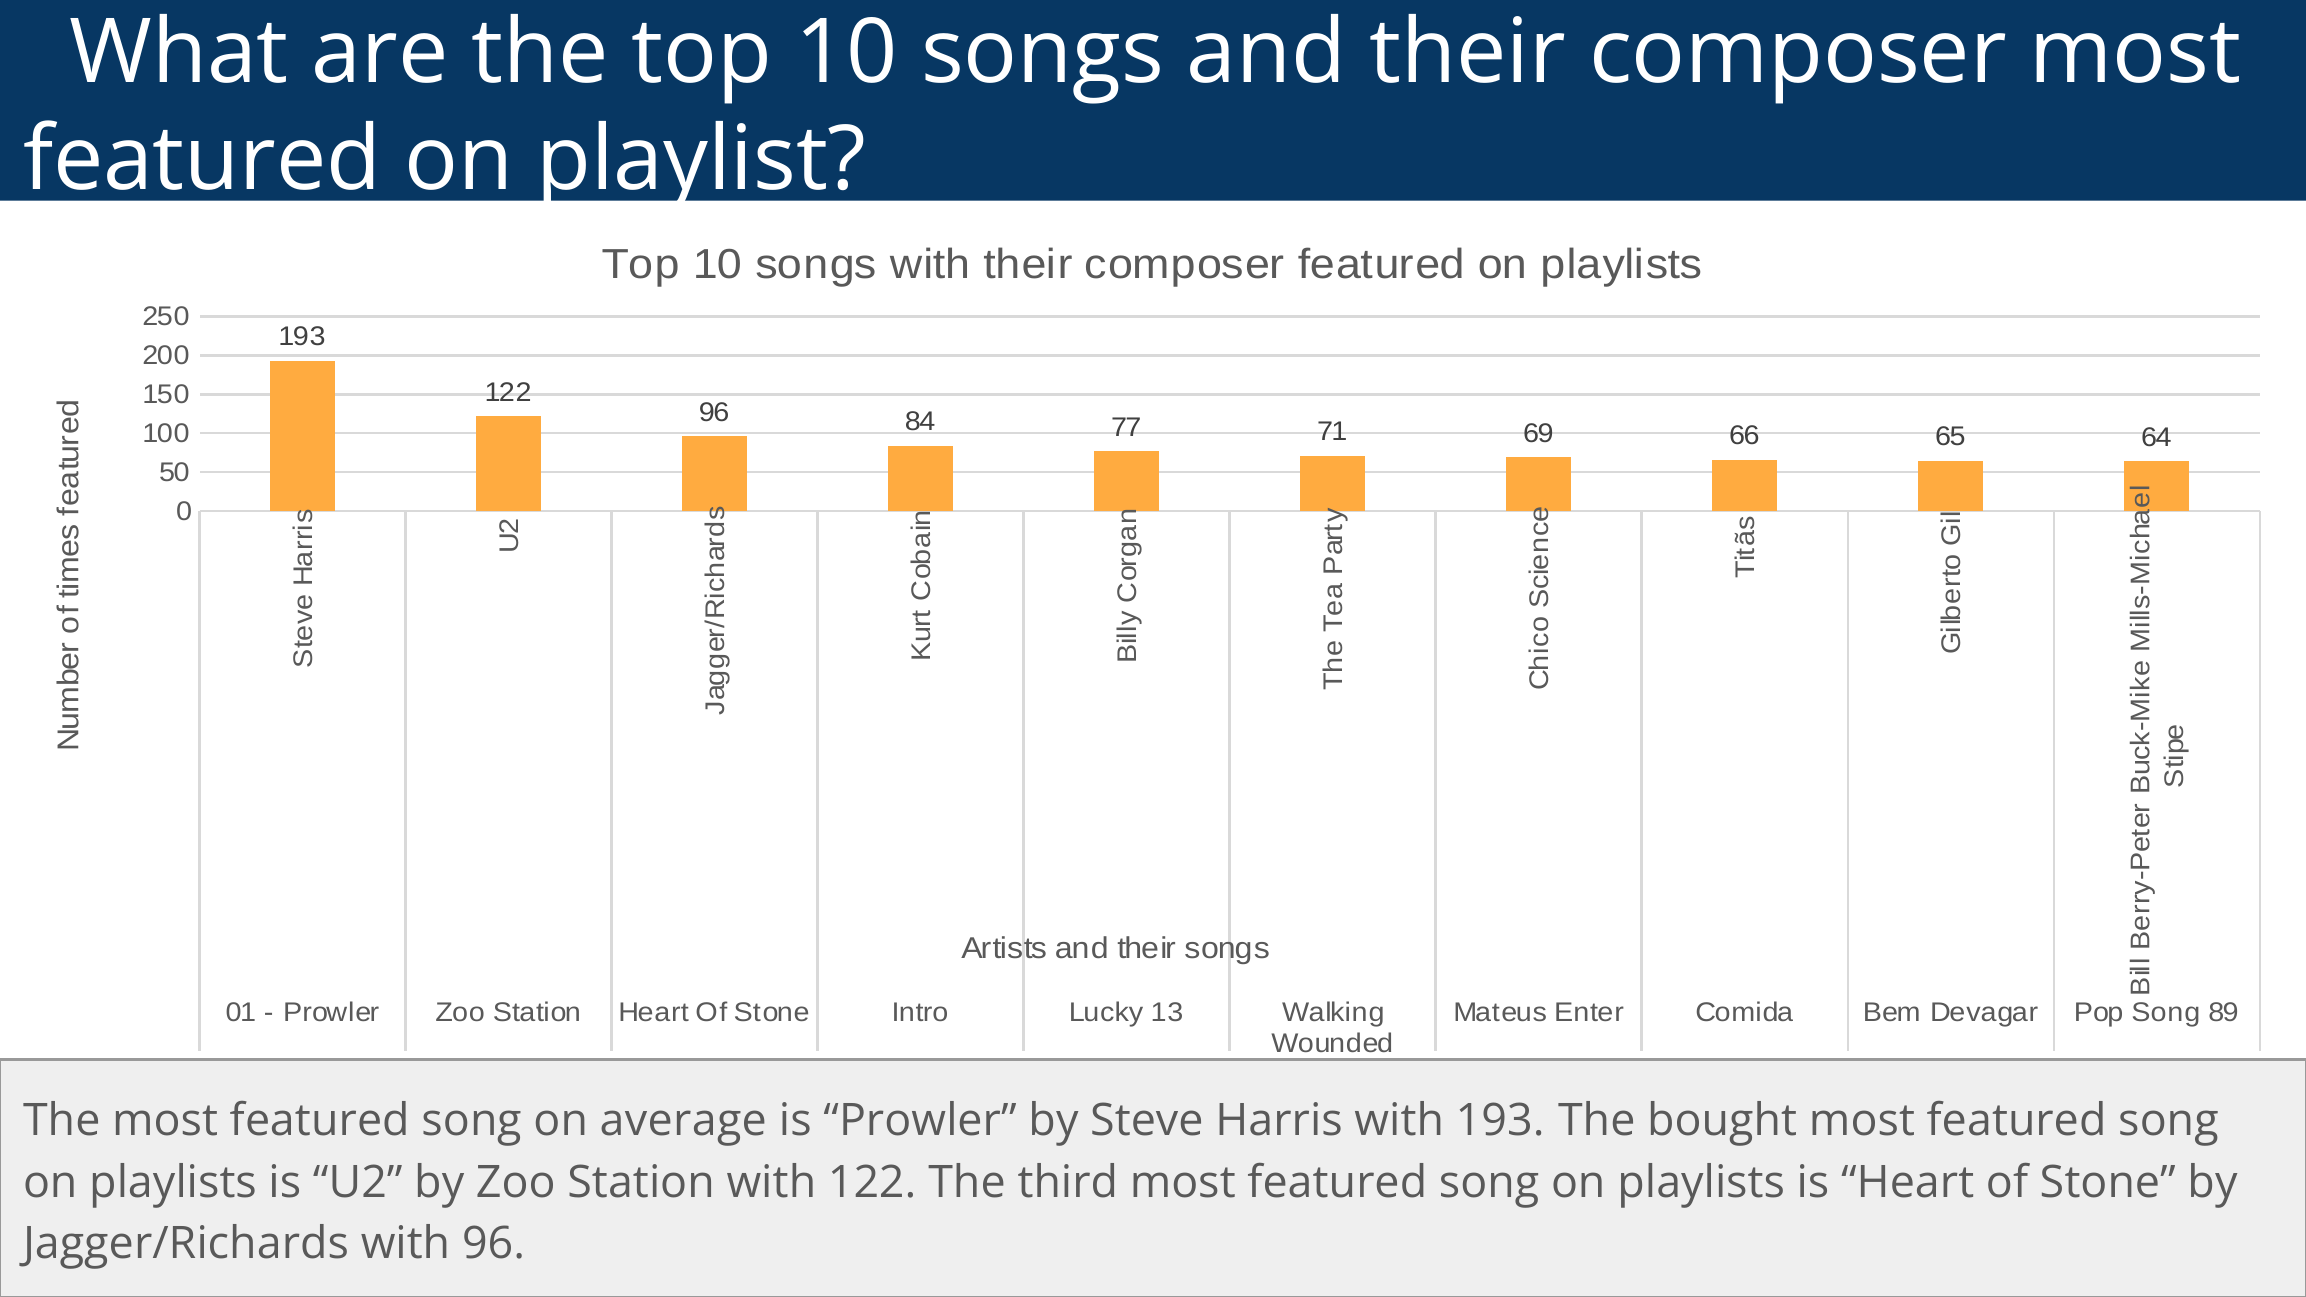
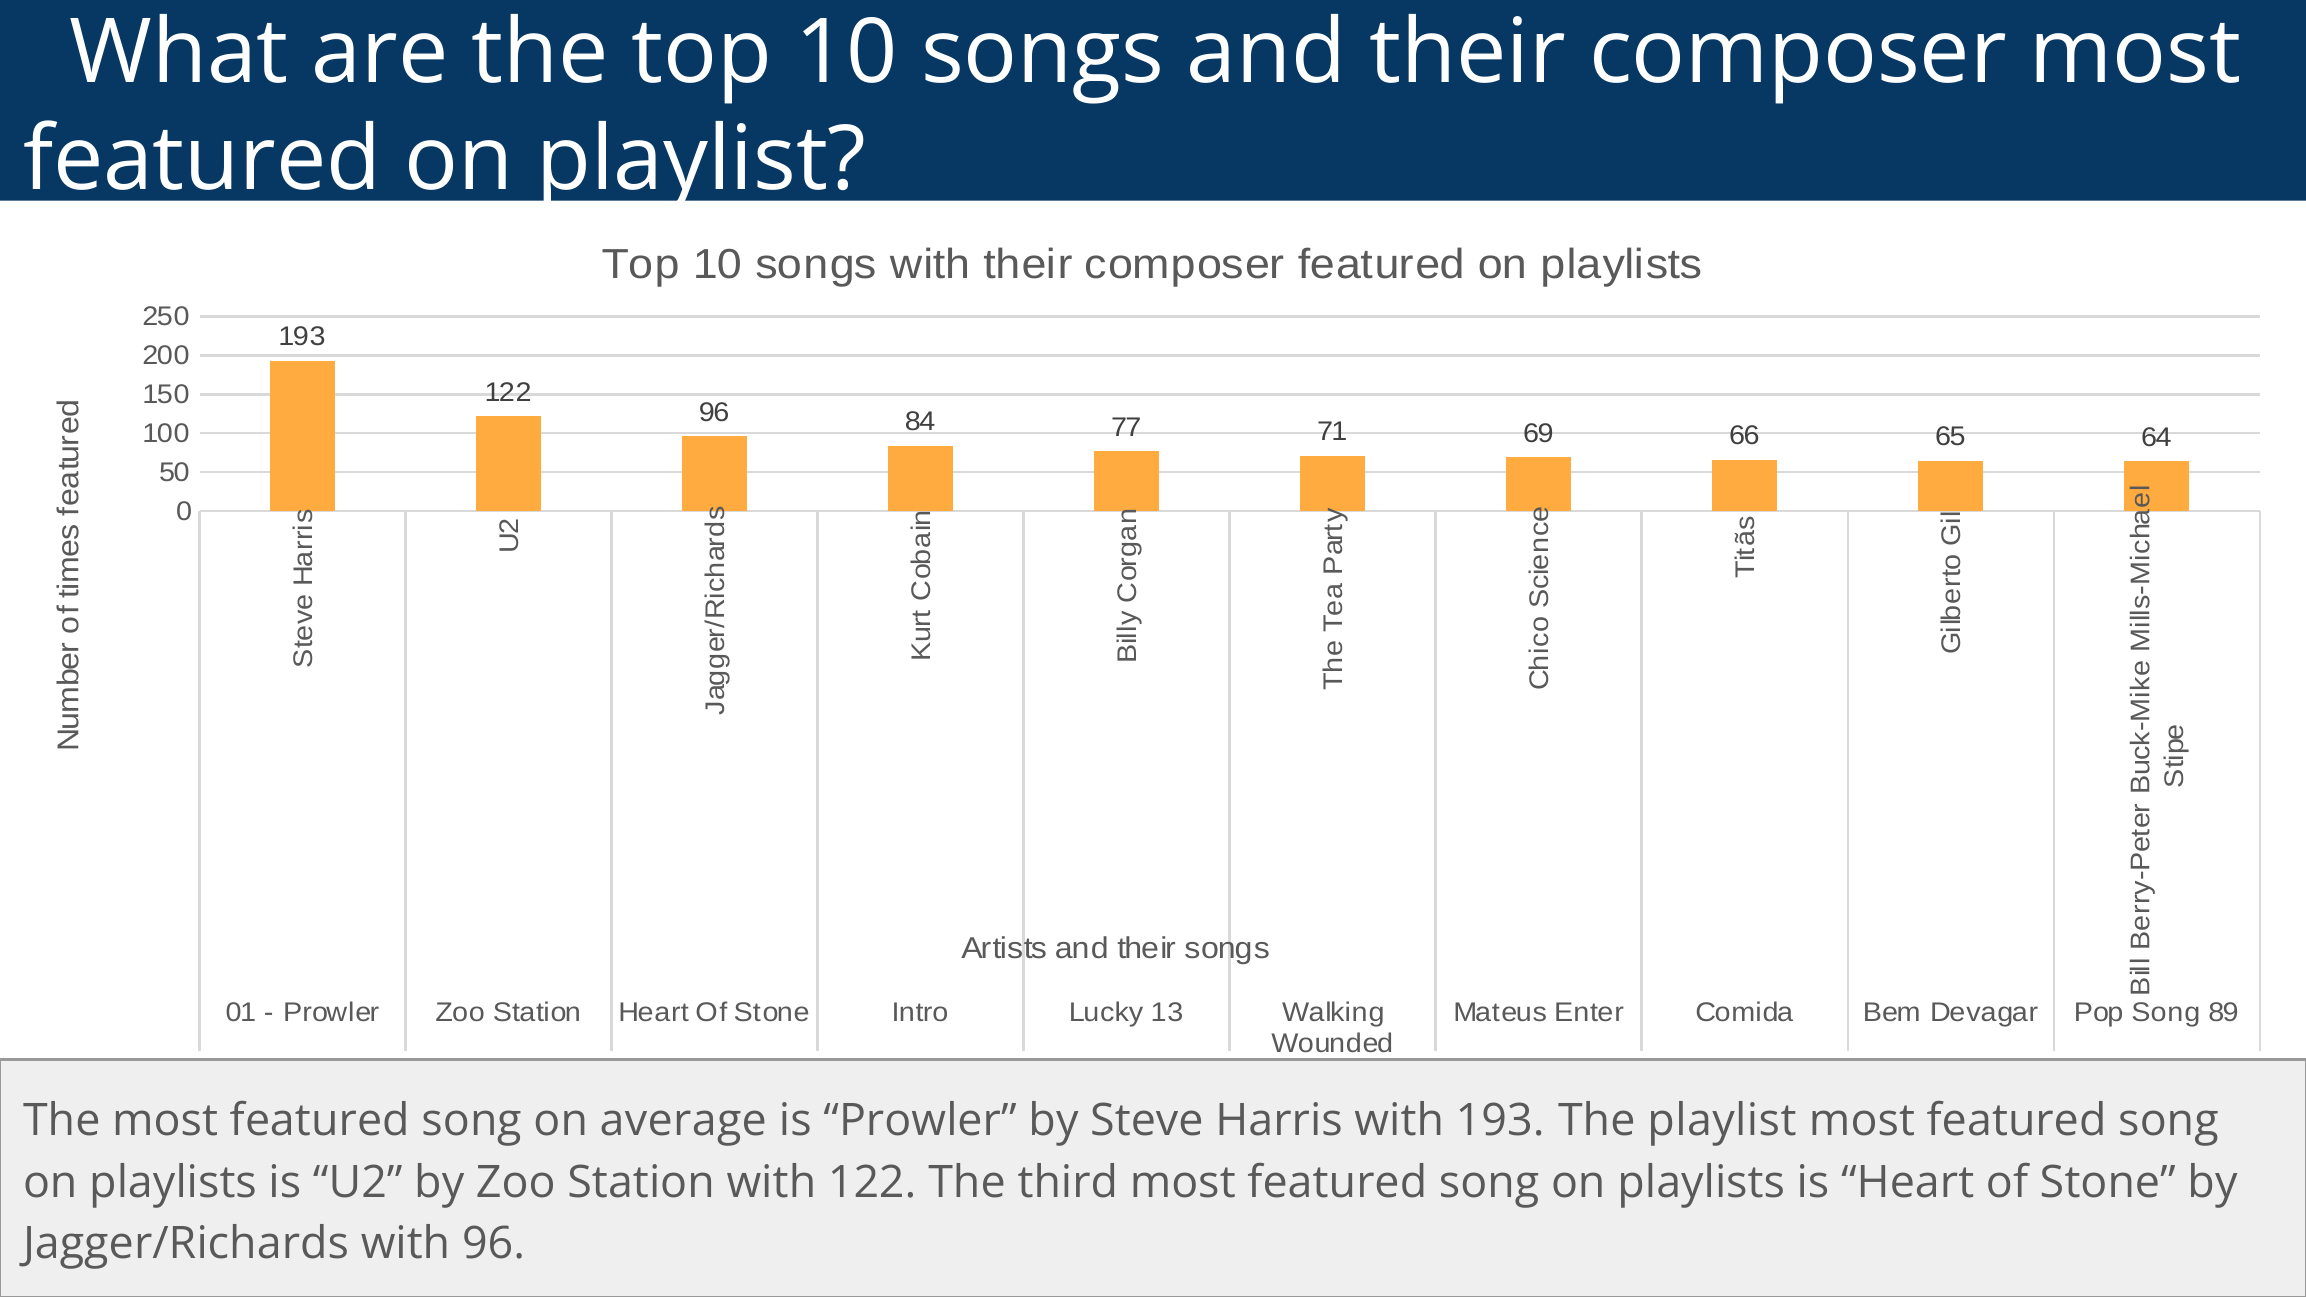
The bought: bought -> playlist (1722, 1121)
